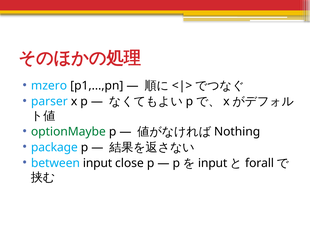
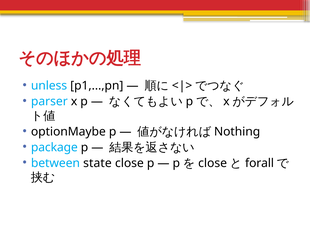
mzero: mzero -> unless (49, 86)
optionMaybe colour: green -> black (68, 132)
between input: input -> state (97, 163)
input: input -> close (213, 163)
